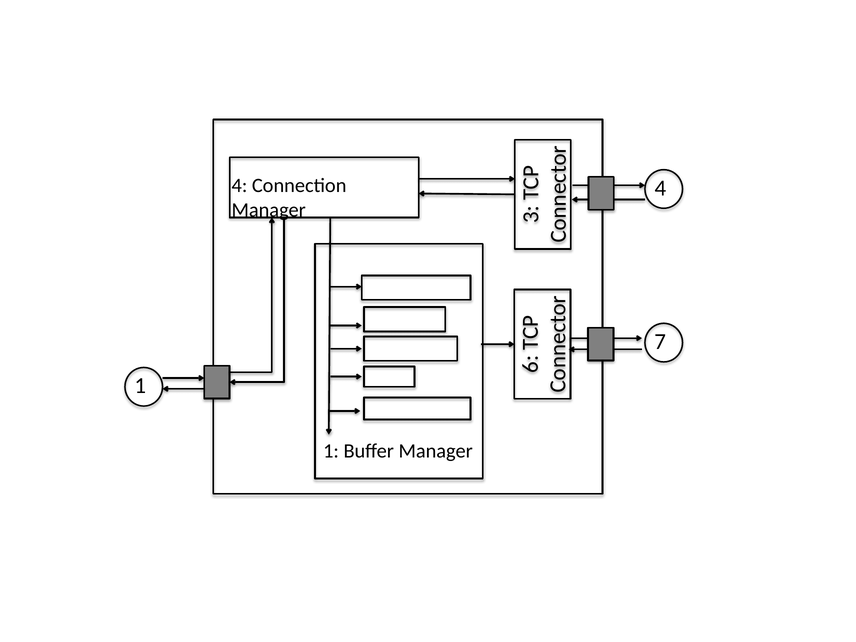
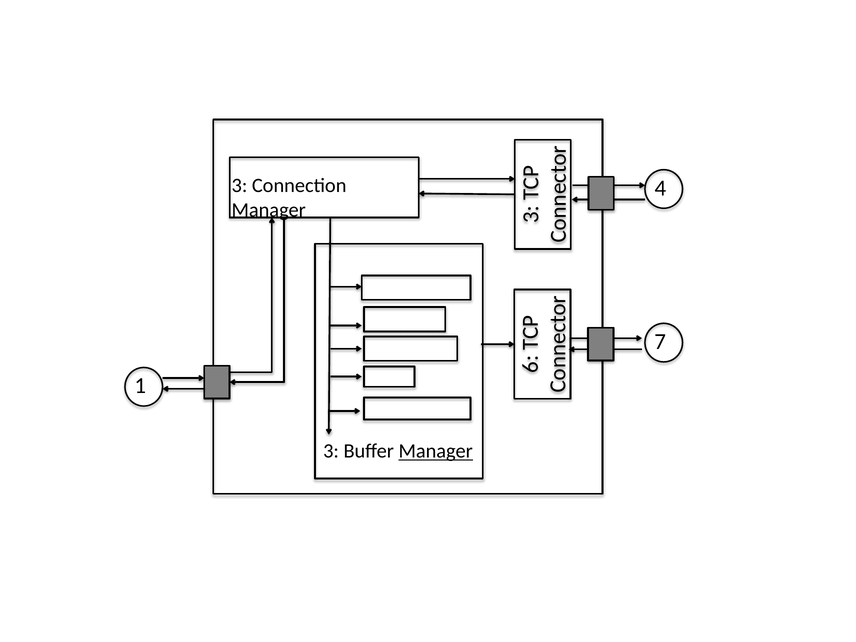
4: 4 -> 3 (239, 185)
1: 1 -> 3 (331, 451)
Manager underline: none -> present (436, 451)
